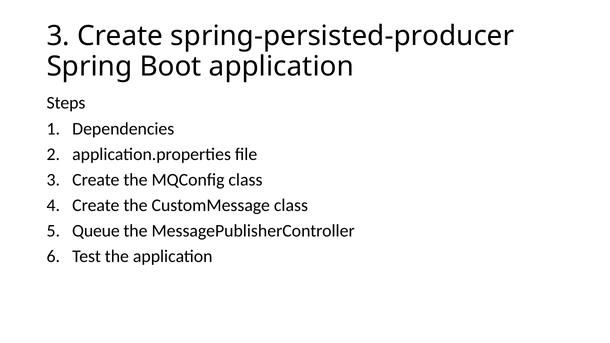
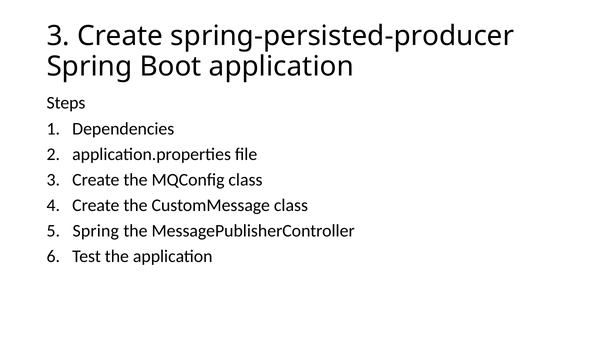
Queue: Queue -> Spring (96, 231)
